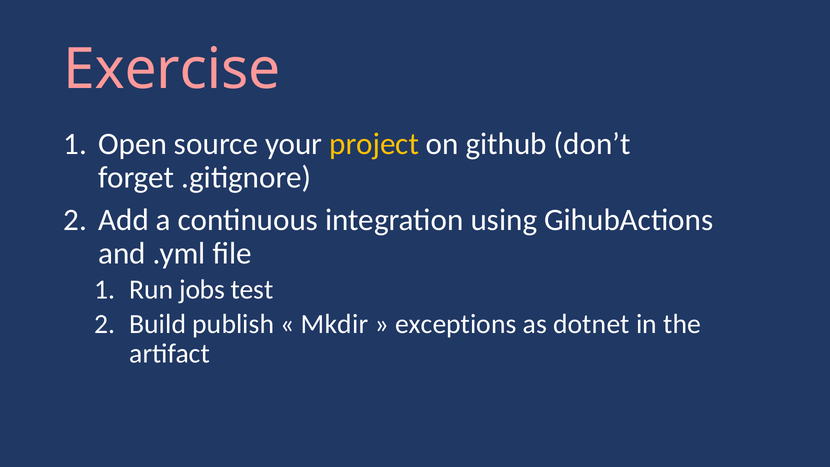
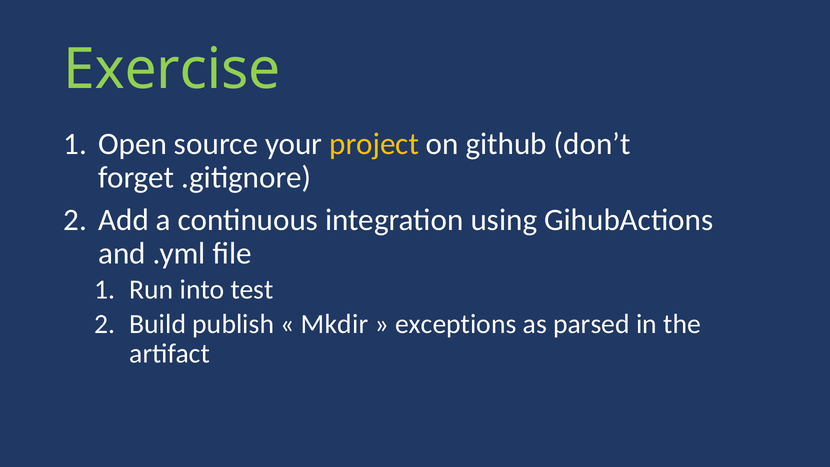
Exercise colour: pink -> light green (172, 70)
jobs: jobs -> into (202, 290)
dotnet: dotnet -> parsed (591, 324)
